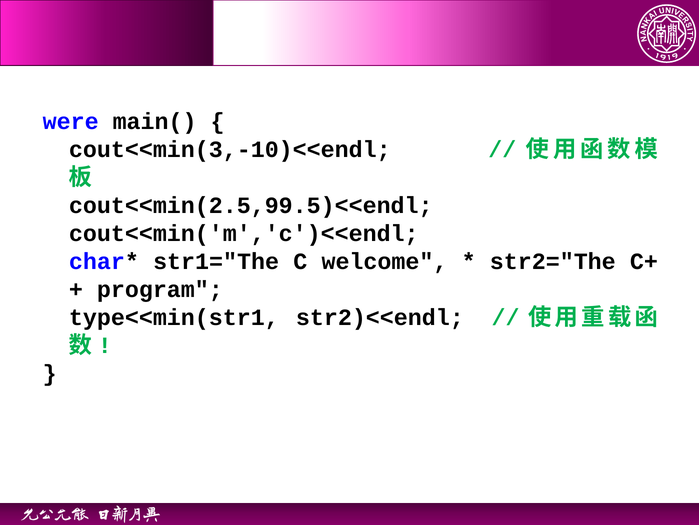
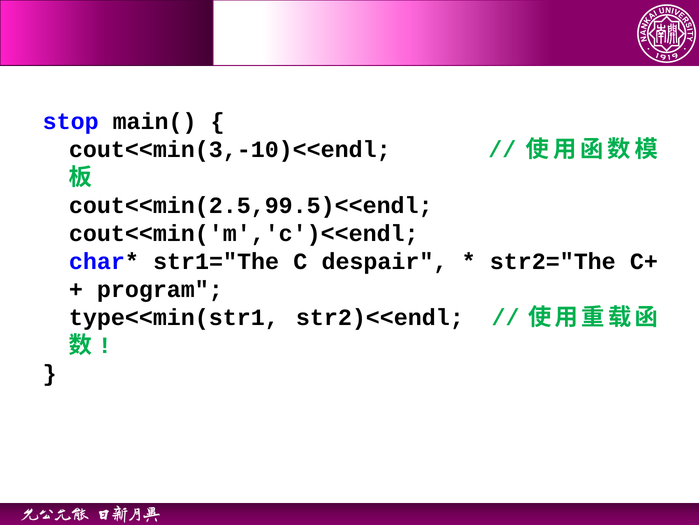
were: were -> stop (71, 122)
welcome: welcome -> despair (384, 261)
